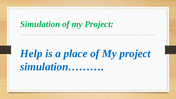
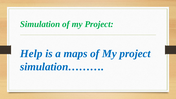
place: place -> maps (76, 54)
